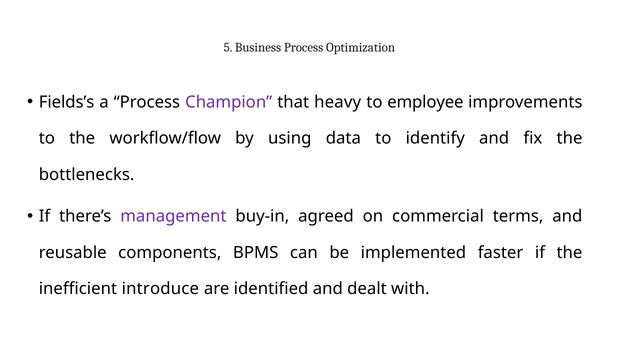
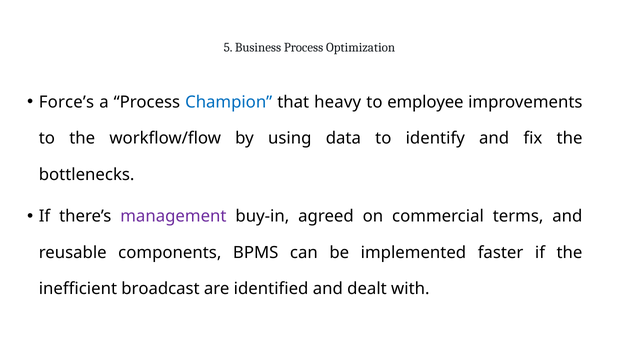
Fields’s: Fields’s -> Force’s (66, 102)
Champion colour: purple -> blue (229, 102)
introduce: introduce -> broadcast (160, 289)
